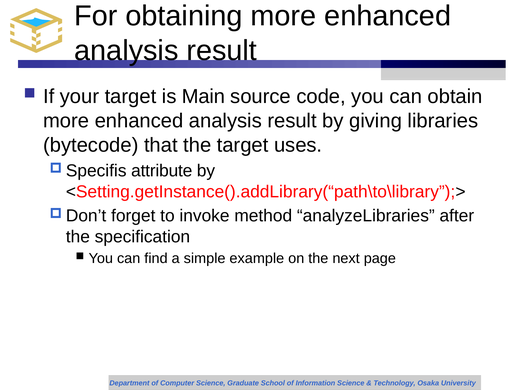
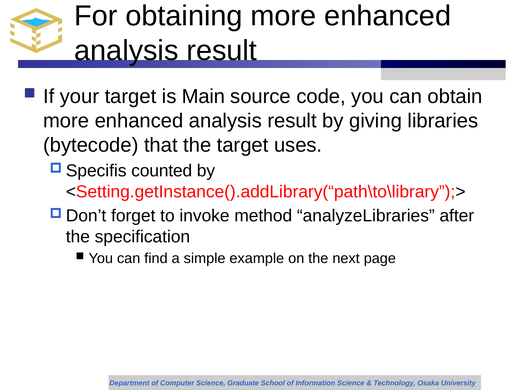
attribute: attribute -> counted (162, 171)
